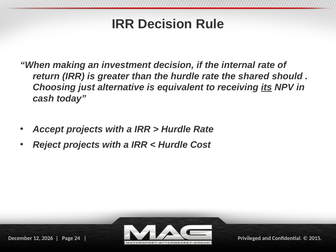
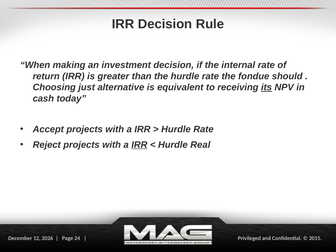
shared: shared -> fondue (254, 76)
IRR underline: none -> present (139, 145)
Cost: Cost -> Real (200, 145)
